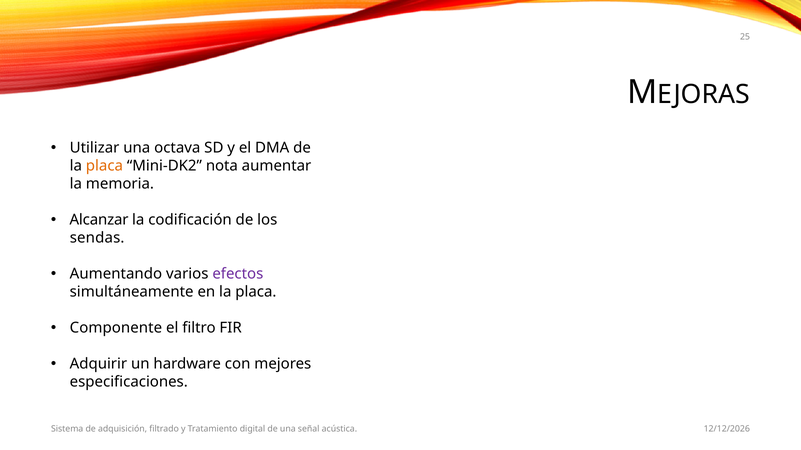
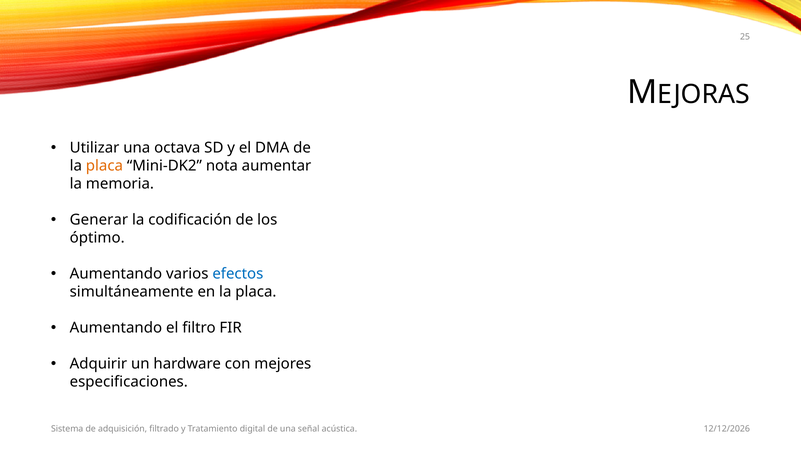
Alcanzar: Alcanzar -> Generar (99, 220)
sendas: sendas -> óptimo (97, 238)
efectos colour: purple -> blue (238, 274)
Componente: Componente -> Aumentando (116, 328)
